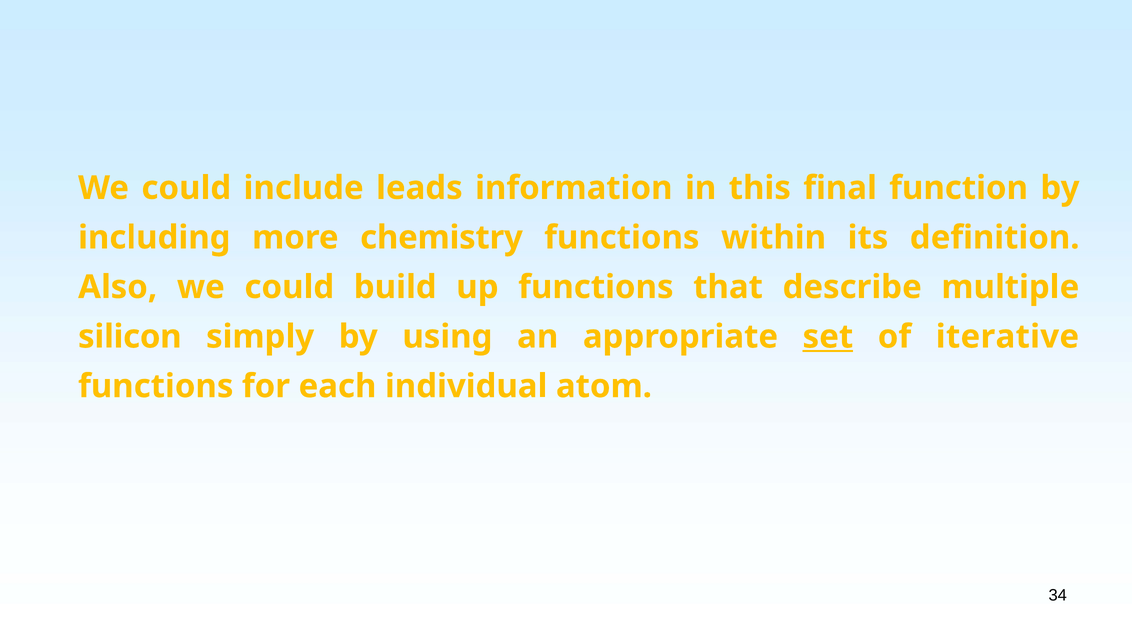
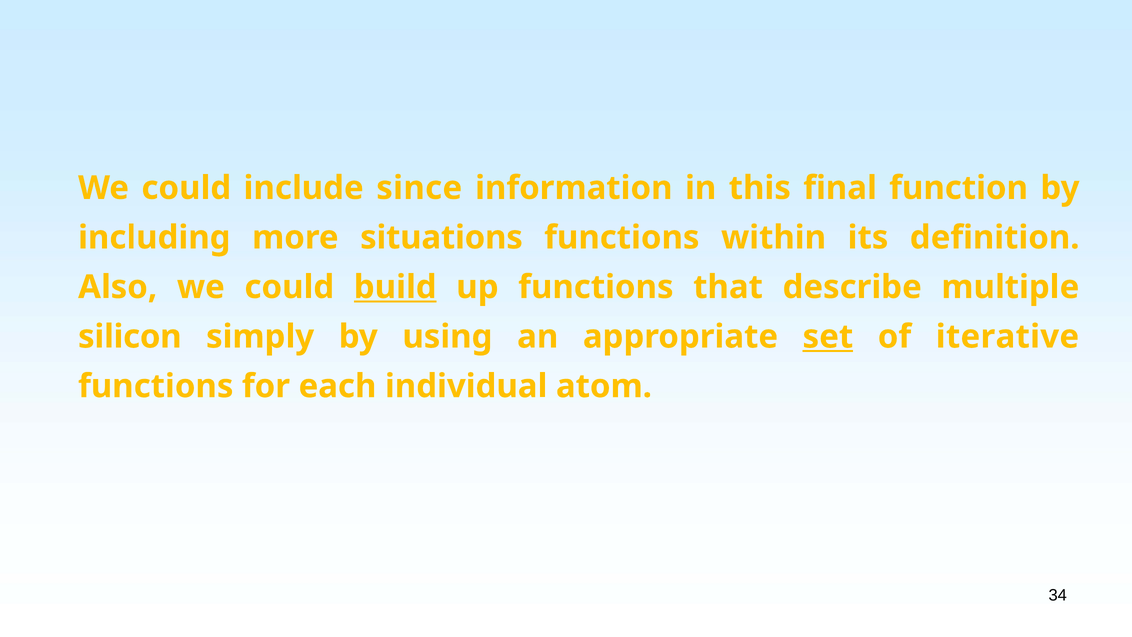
leads: leads -> since (419, 188)
chemistry: chemistry -> situations (441, 237)
build underline: none -> present (395, 287)
